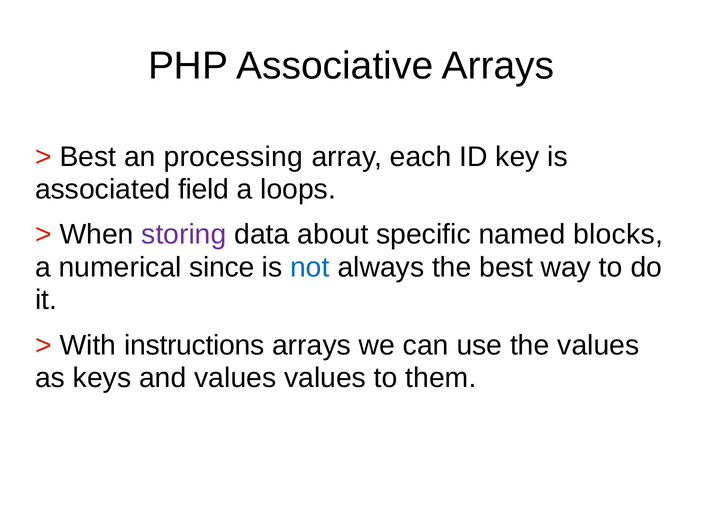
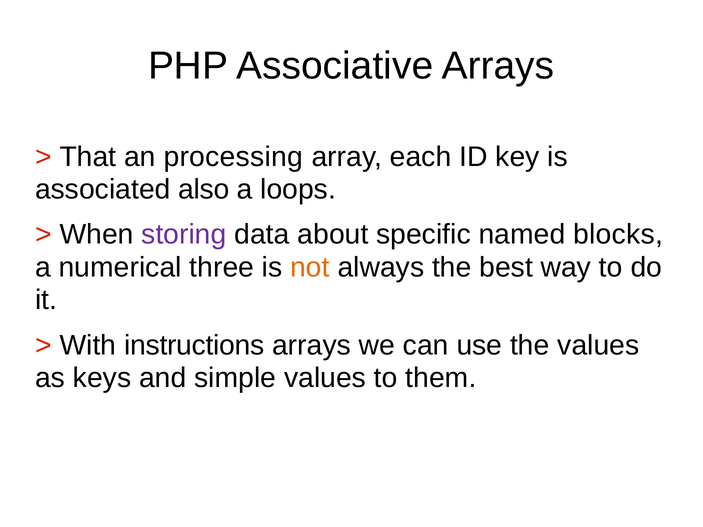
Best: Best -> That (88, 157)
field: field -> also (204, 189)
since: since -> three (222, 267)
not colour: blue -> orange (310, 267)
and values: values -> simple (235, 378)
